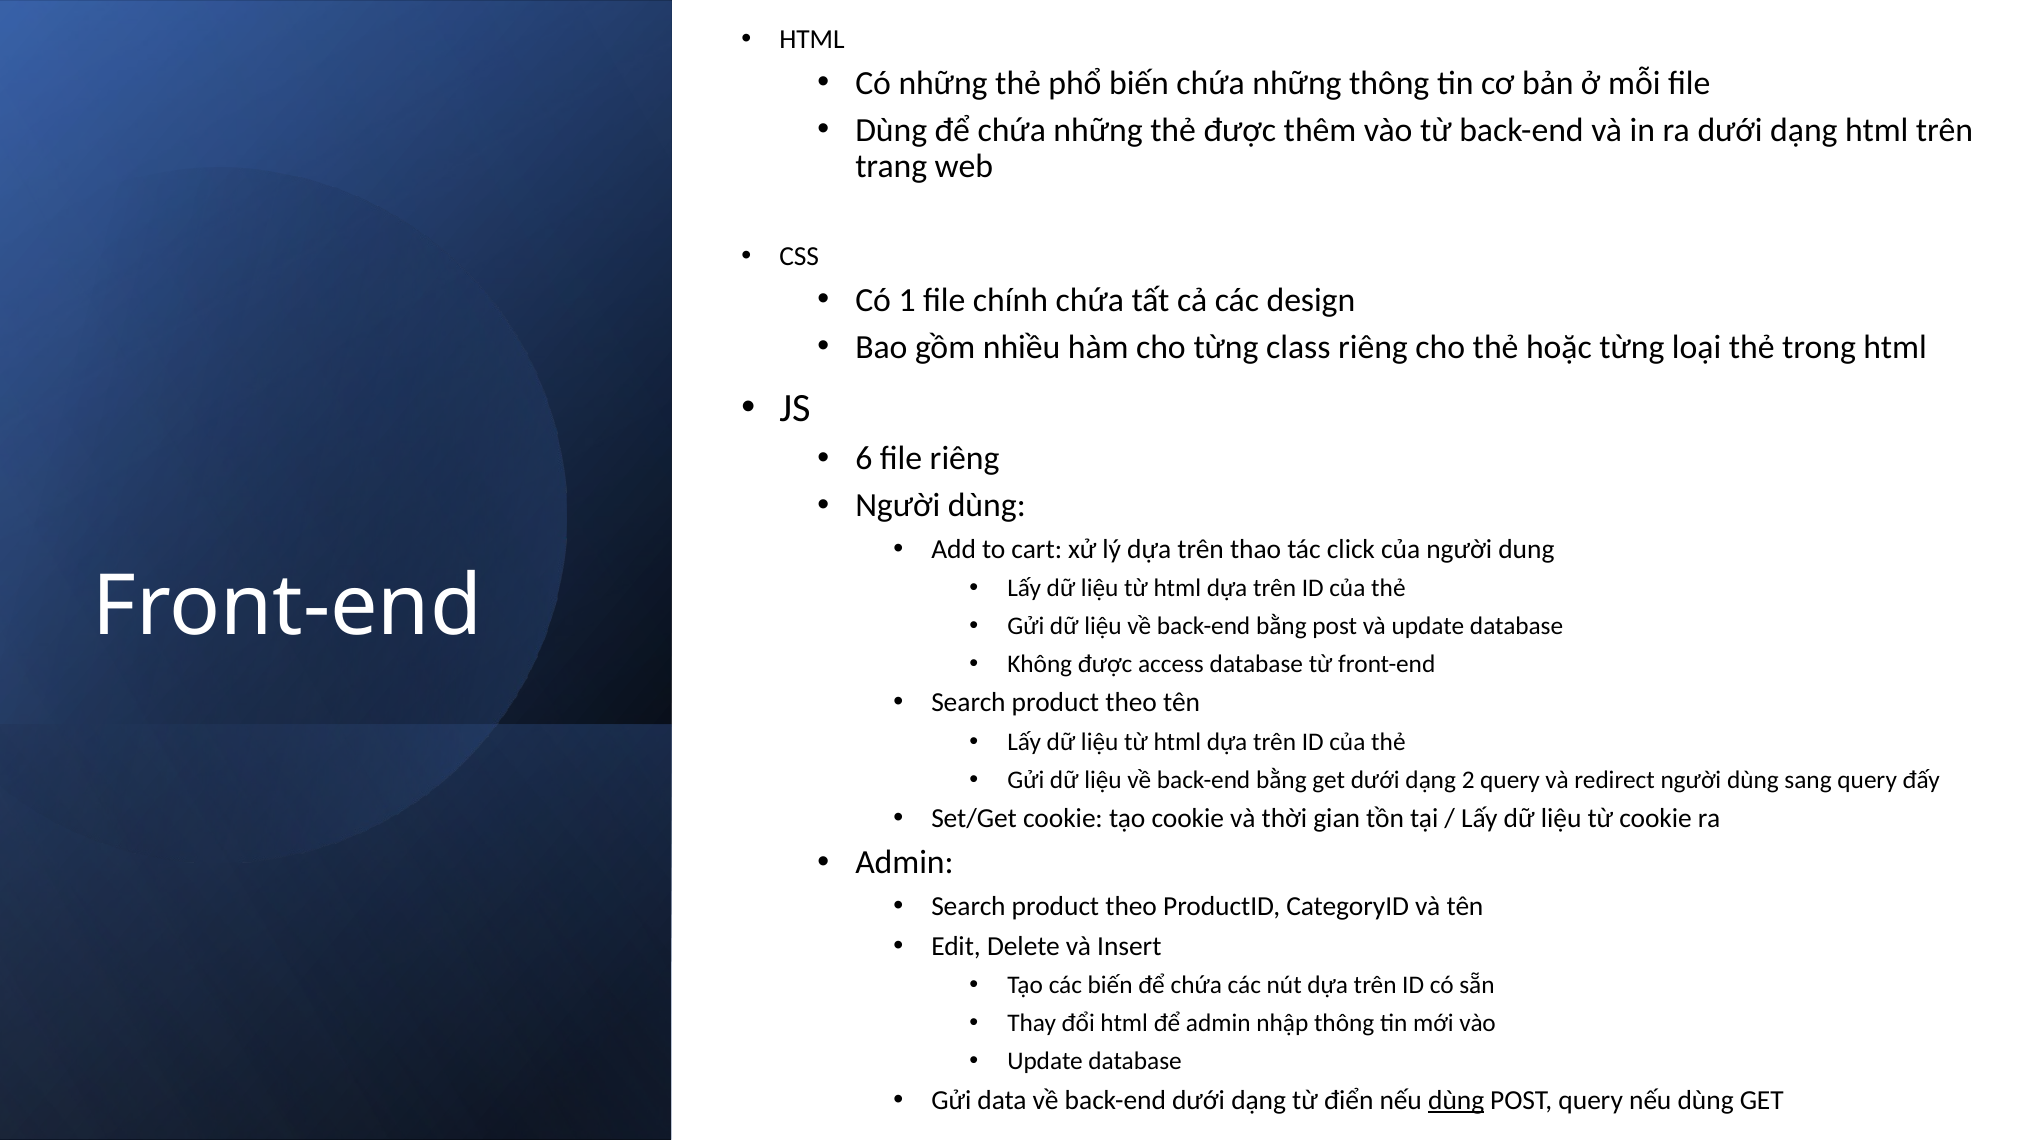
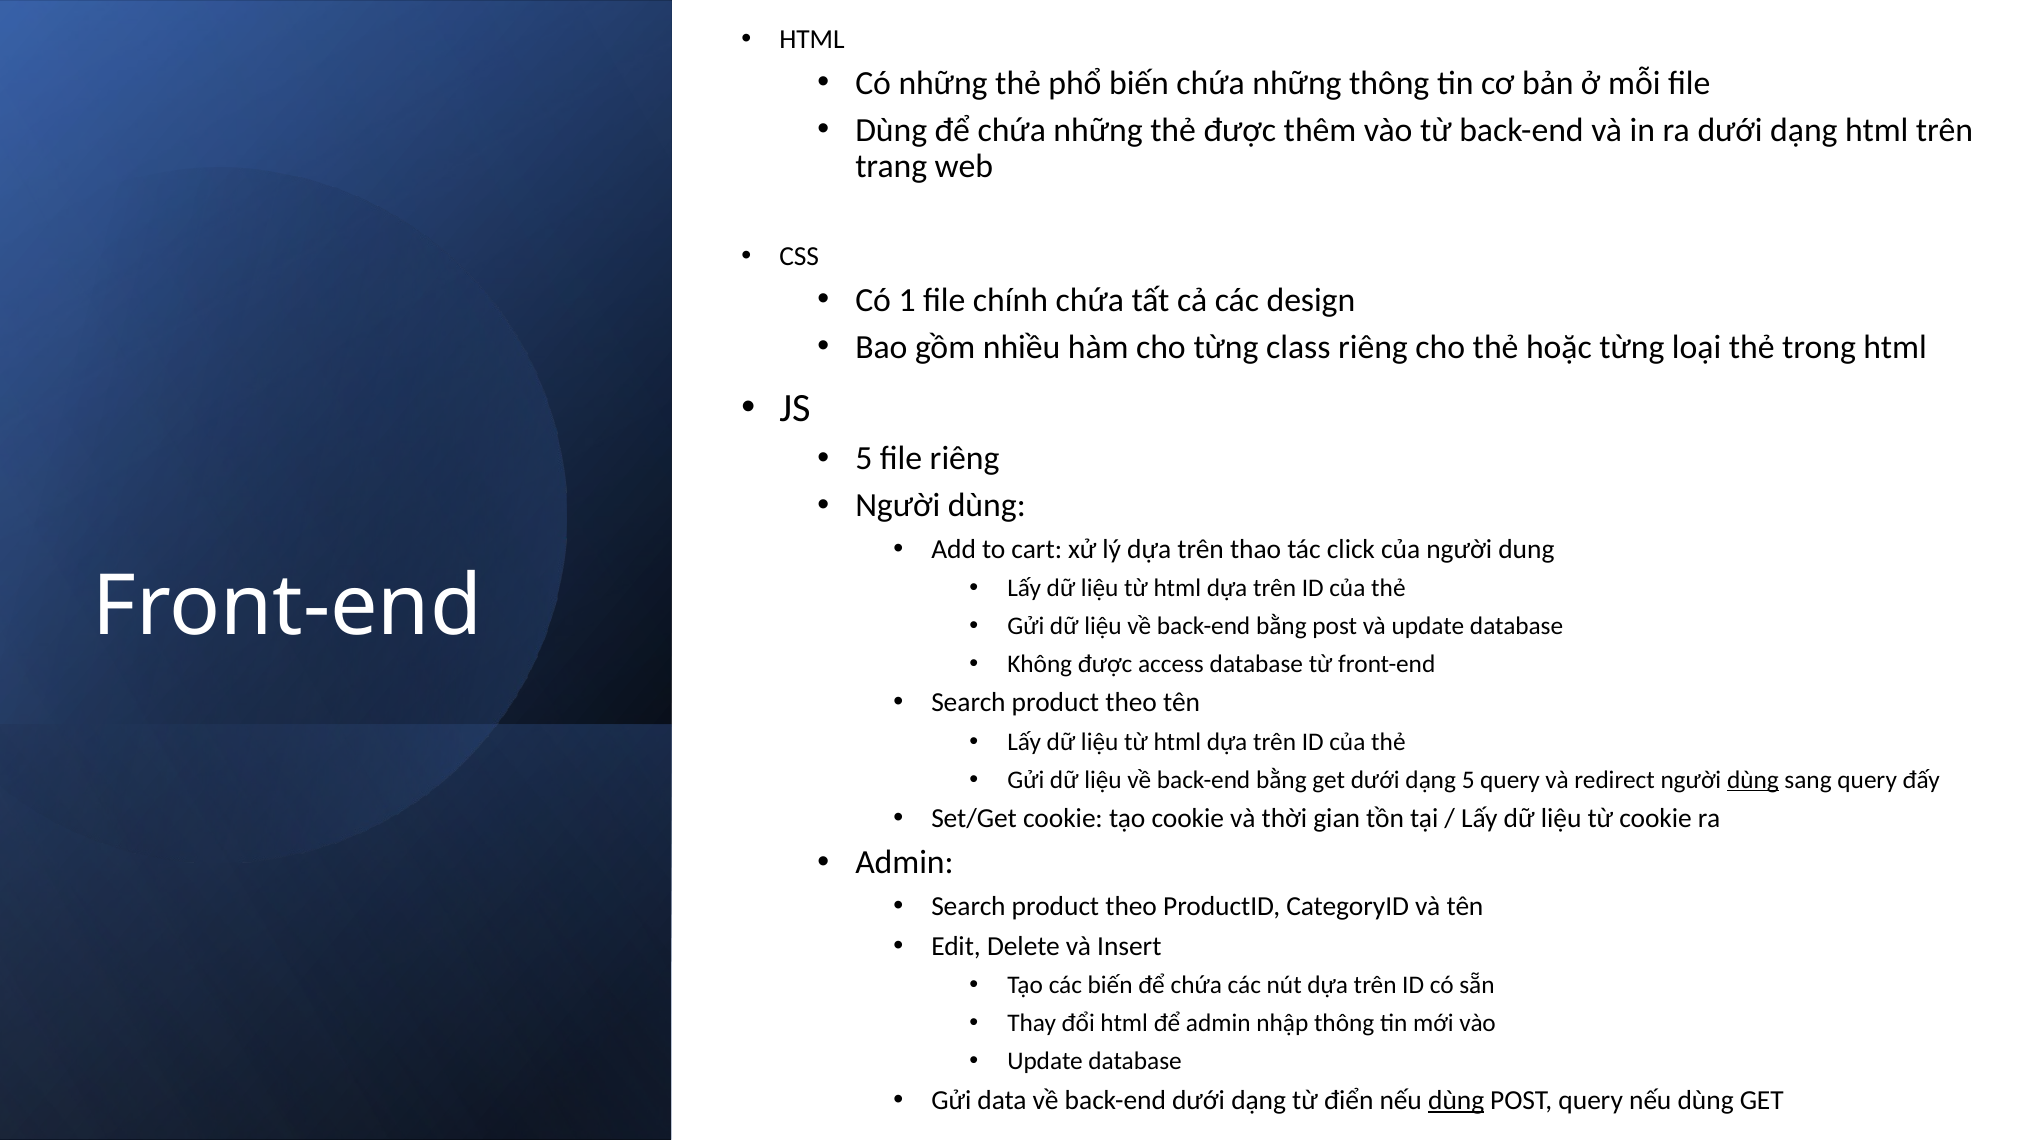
6: 6 -> 5 (864, 458)
dạng 2: 2 -> 5 (1468, 780)
dùng underline: none -> present (1753, 780)
